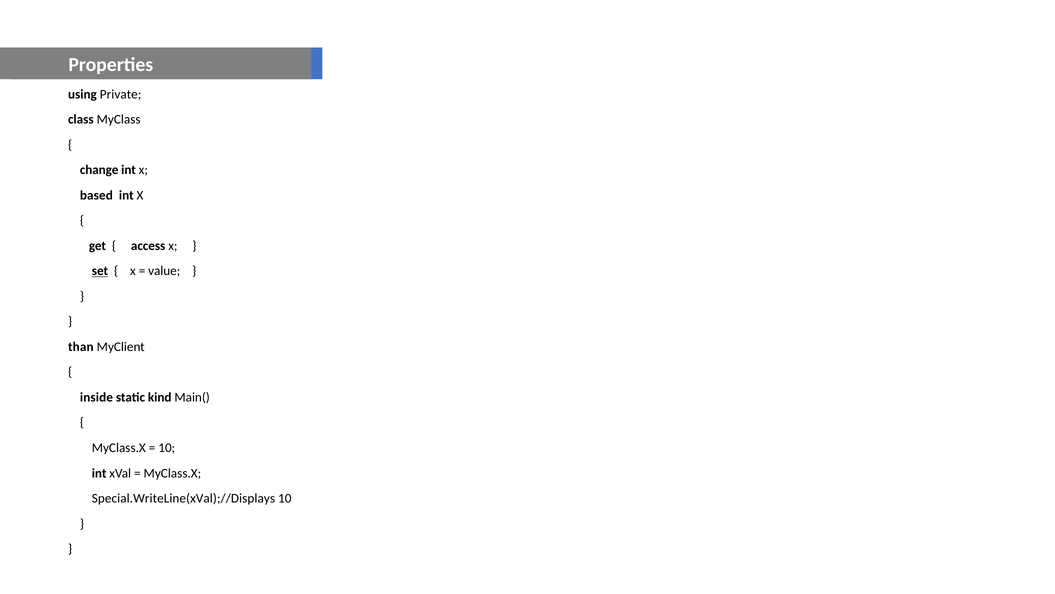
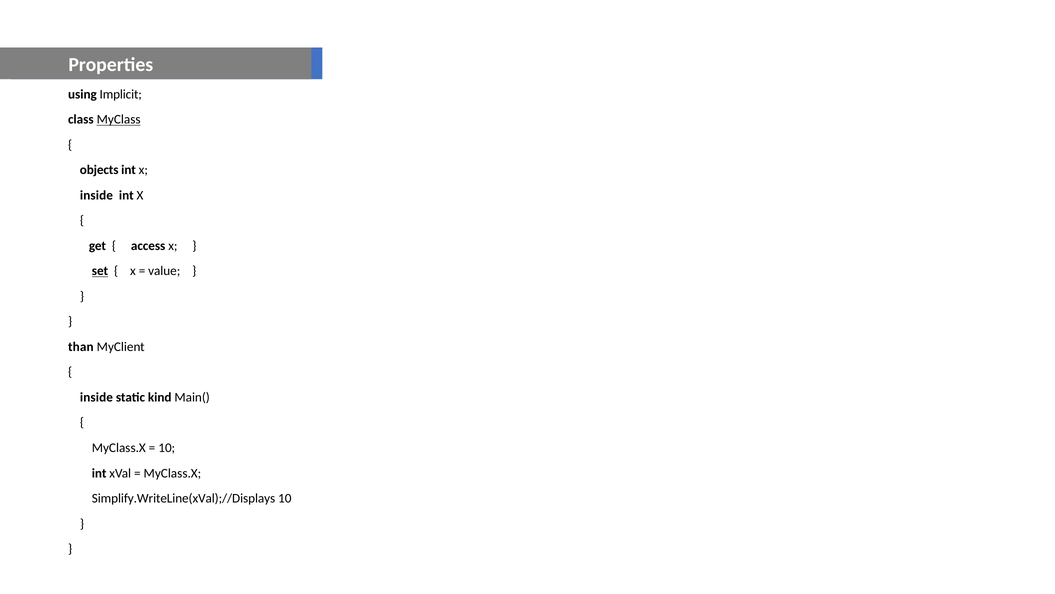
Private: Private -> Implicit (121, 94)
MyClass underline: none -> present (119, 119)
change: change -> objects (99, 170)
based: based -> inside (96, 195)
Special.WriteLine(xVal);//Displays: Special.WriteLine(xVal);//Displays -> Simplify.WriteLine(xVal);//Displays (184, 498)
